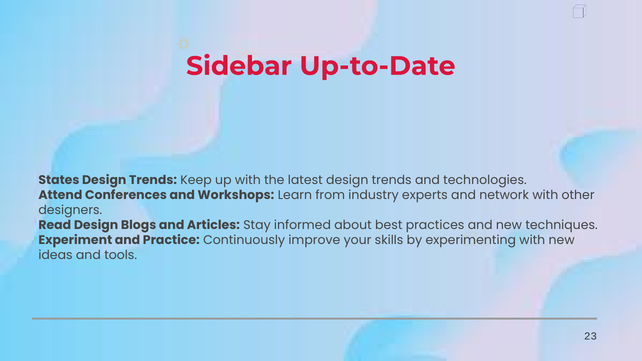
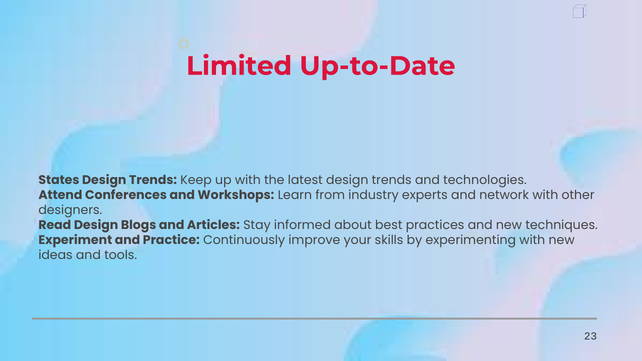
Sidebar: Sidebar -> Limited (239, 66)
